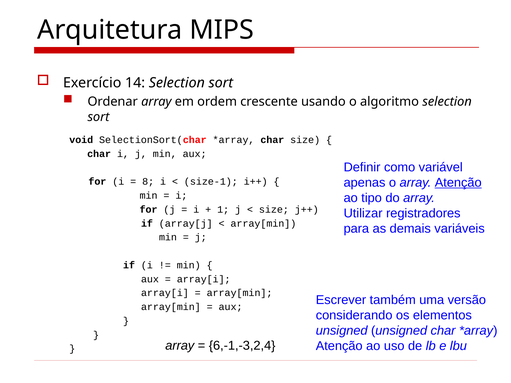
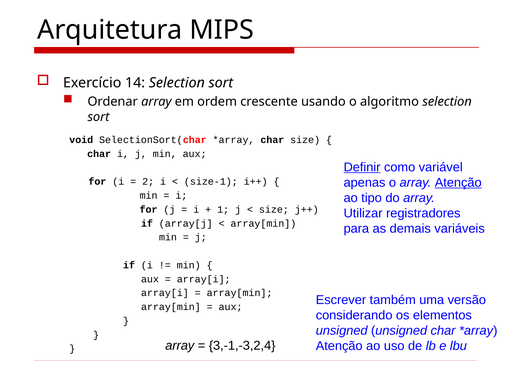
Definir underline: none -> present (362, 167)
8: 8 -> 2 (148, 182)
6,-1,-3,2,4: 6,-1,-3,2,4 -> 3,-1,-3,2,4 (242, 346)
